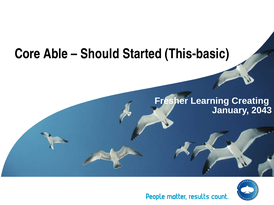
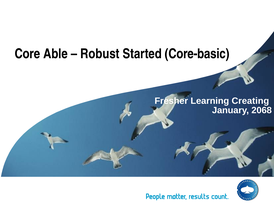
Should: Should -> Robust (100, 54)
This-basic: This-basic -> Core-basic (197, 54)
2043: 2043 -> 2068 (262, 111)
